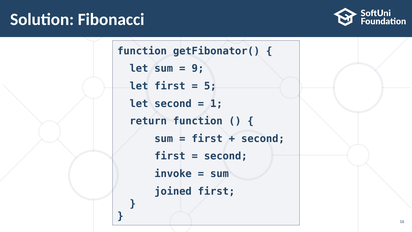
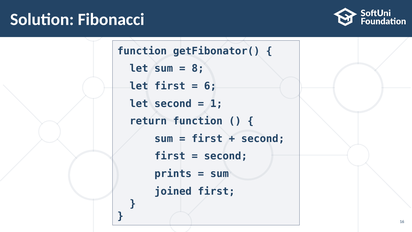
9: 9 -> 8 (198, 68)
5: 5 -> 6 (210, 86)
invoke: invoke -> prints (173, 174)
